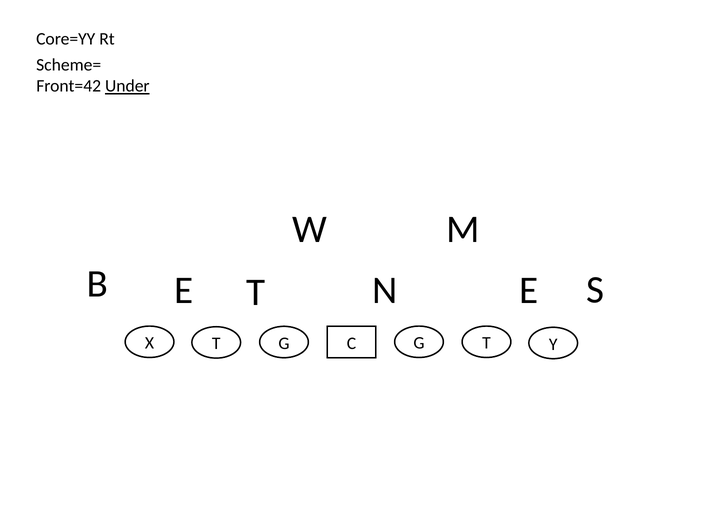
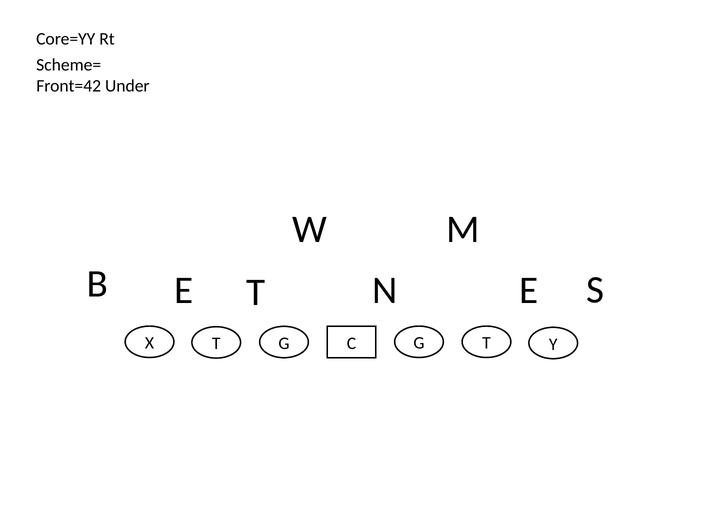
Under underline: present -> none (127, 86)
